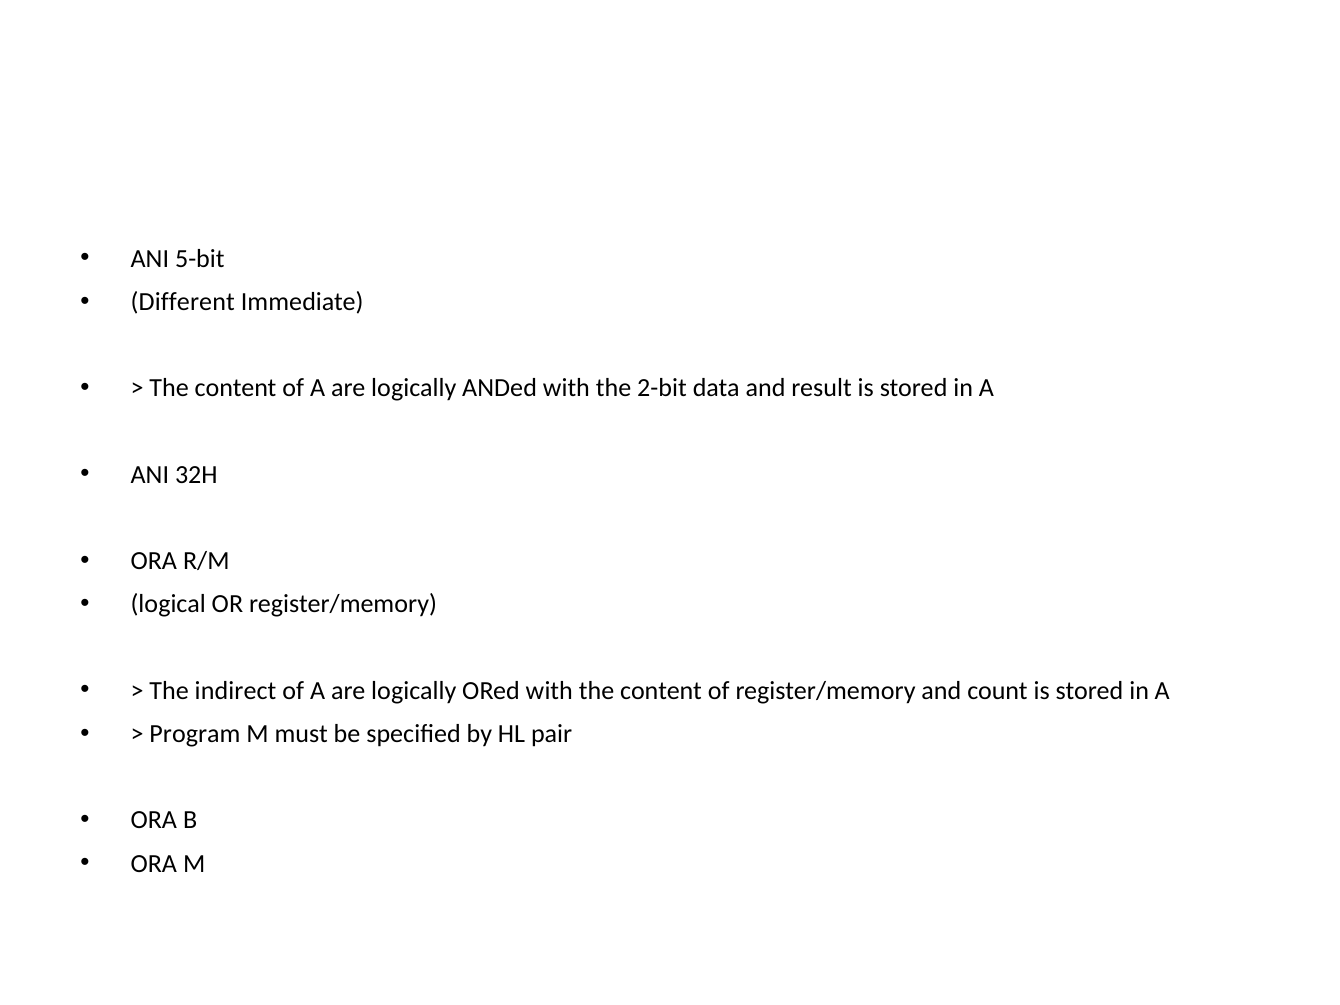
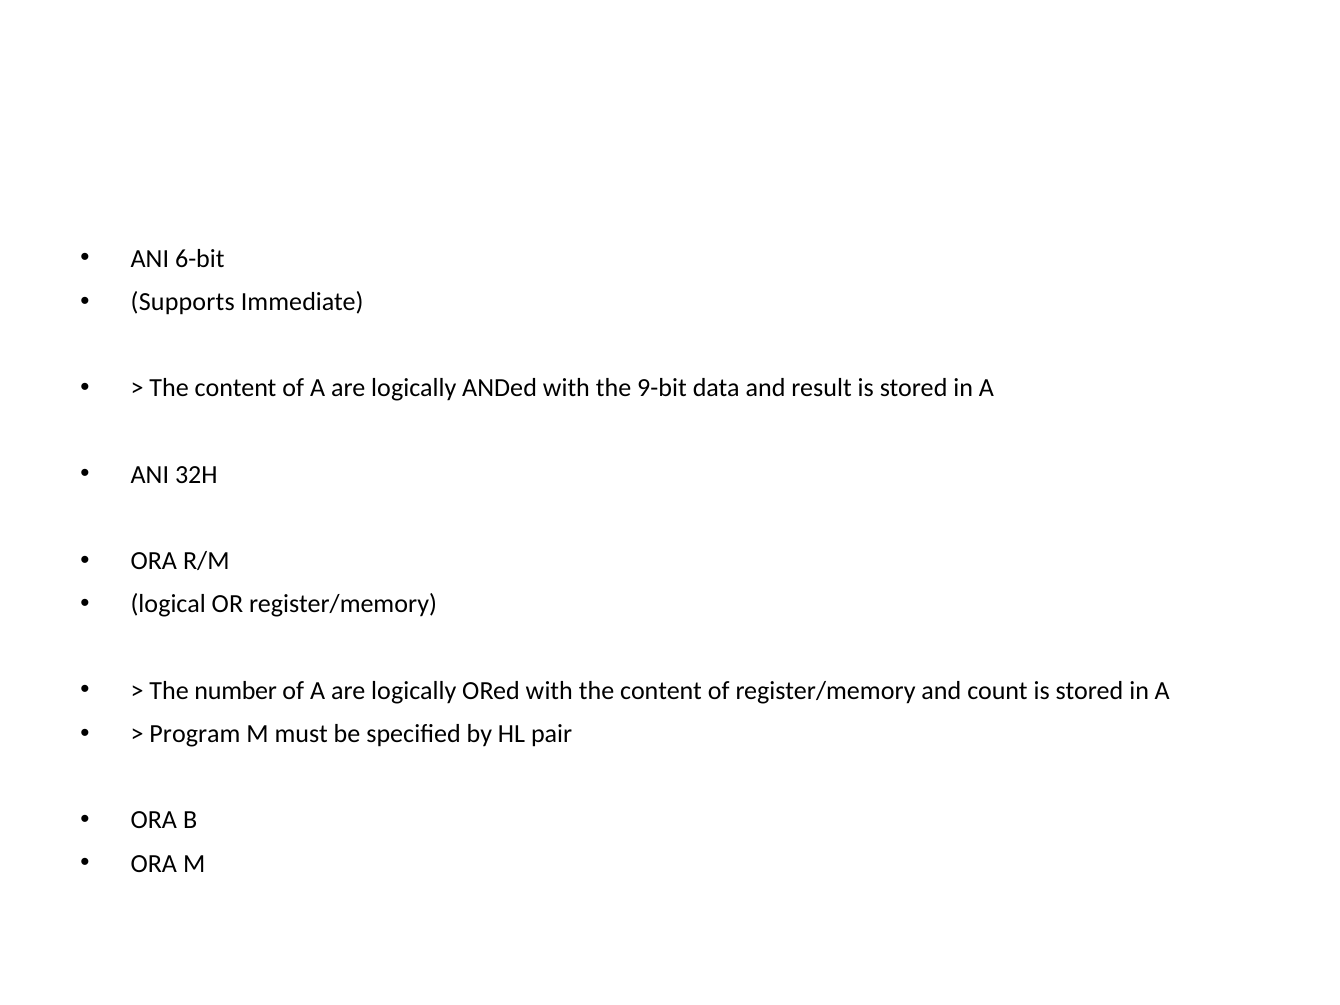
5-bit: 5-bit -> 6-bit (200, 259)
Different: Different -> Supports (183, 302)
2-bit: 2-bit -> 9-bit (662, 388)
indirect: indirect -> number (236, 691)
